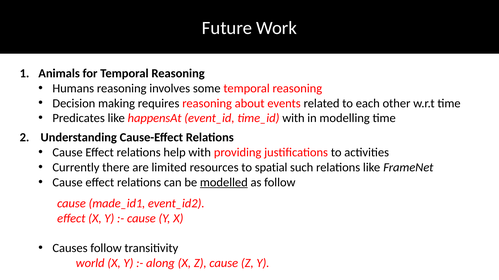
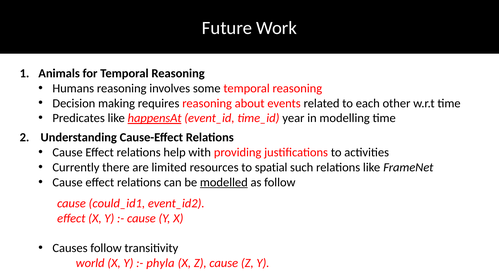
happensAt underline: none -> present (155, 118)
time_id with: with -> year (293, 118)
made_id1: made_id1 -> could_id1 (117, 204)
along: along -> phyla (160, 264)
